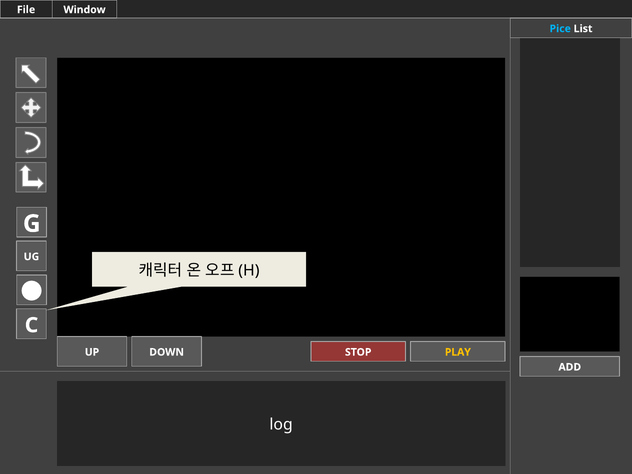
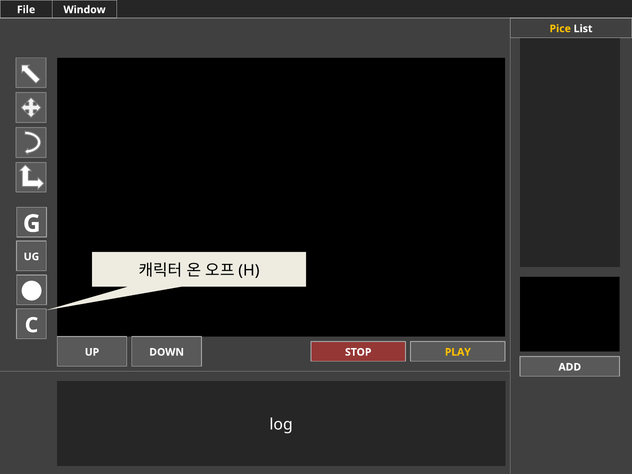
Pice colour: light blue -> yellow (560, 29)
